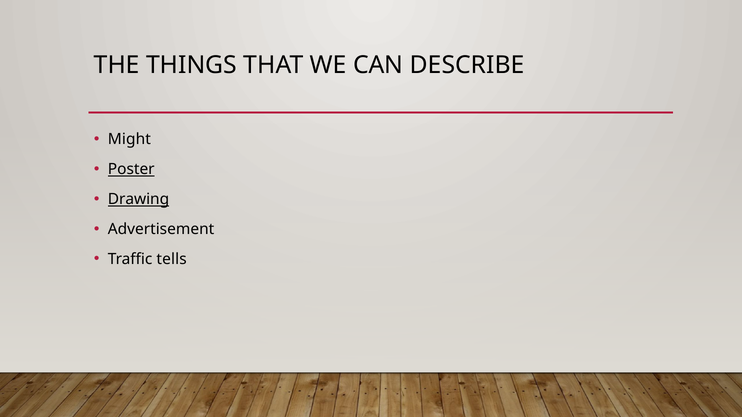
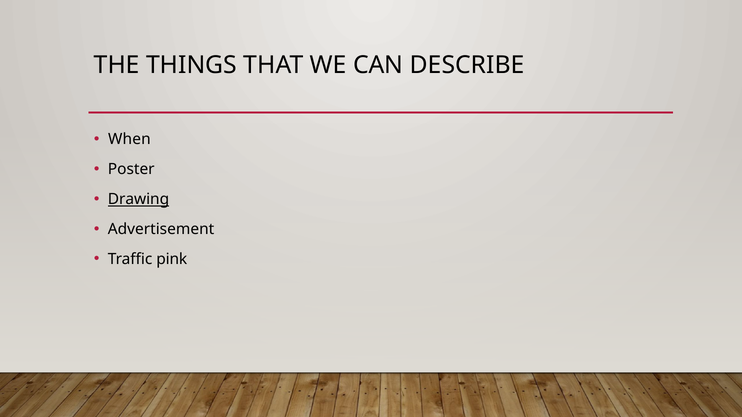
Might: Might -> When (129, 140)
Poster underline: present -> none (131, 170)
tells: tells -> pink (172, 259)
